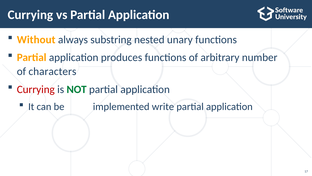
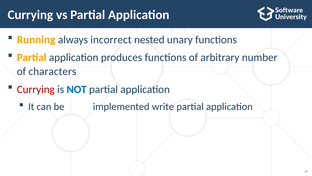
Without: Without -> Running (36, 40)
substring: substring -> incorrect (111, 40)
NOT colour: green -> blue (77, 89)
